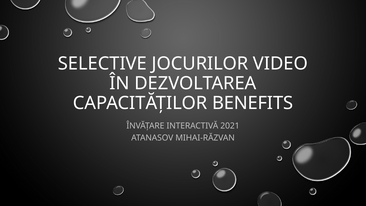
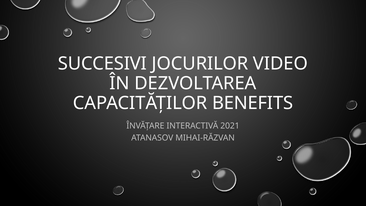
SELECTIVE: SELECTIVE -> SUCCESIVI (102, 63)
